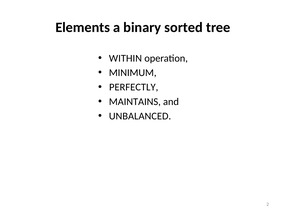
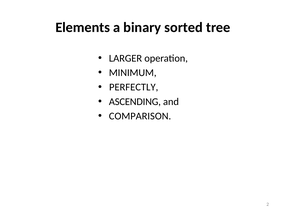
WITHIN: WITHIN -> LARGER (125, 58)
MAINTAINS: MAINTAINS -> ASCENDING (135, 102)
UNBALANCED: UNBALANCED -> COMPARISON (140, 116)
